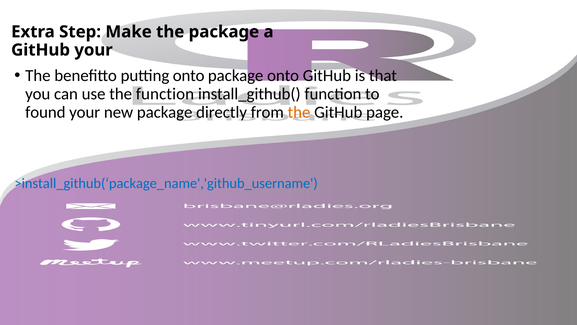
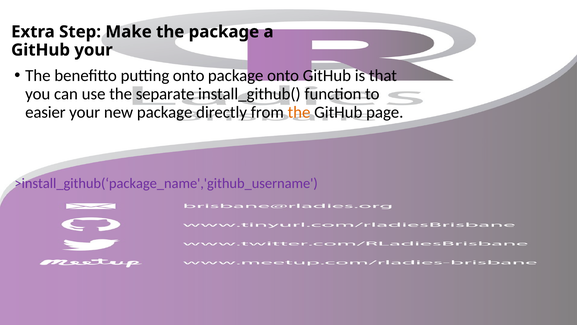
the function: function -> separate (165, 94)
found: found -> easier (45, 112)
>install_github(‘package_name','github_username colour: blue -> purple (166, 183)
